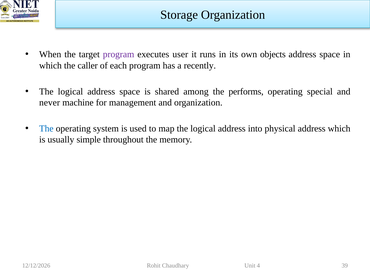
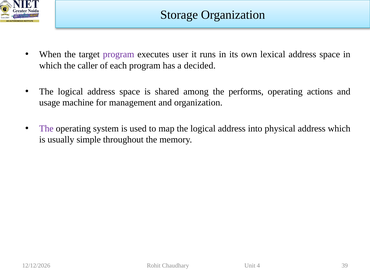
objects: objects -> lexical (273, 54)
recently: recently -> decided (200, 65)
special: special -> actions (320, 91)
never: never -> usage (50, 102)
The colour: blue -> purple (46, 128)
